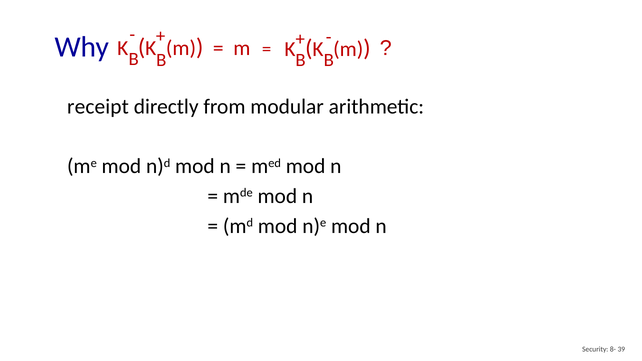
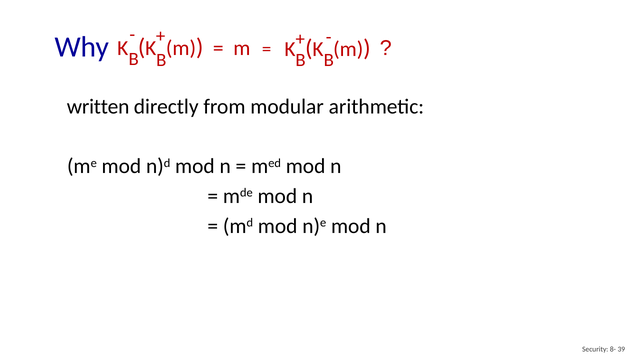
receipt: receipt -> written (98, 107)
